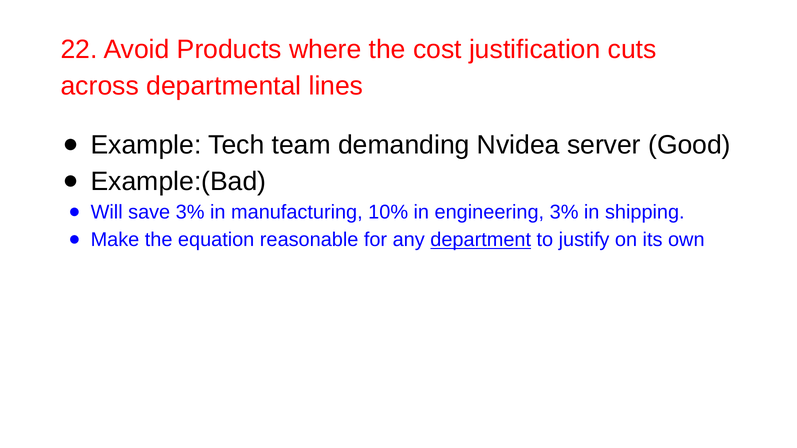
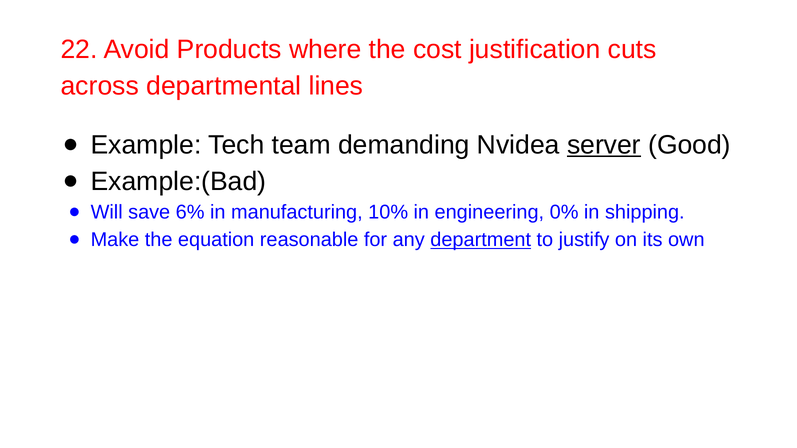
server underline: none -> present (604, 145)
save 3%: 3% -> 6% (190, 213)
engineering 3%: 3% -> 0% (564, 213)
